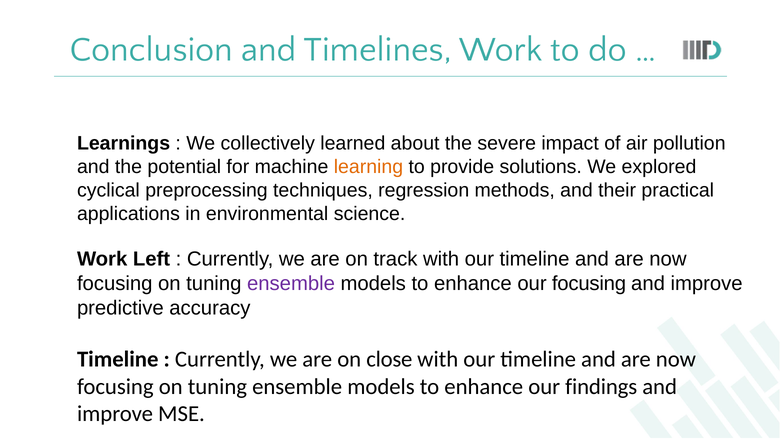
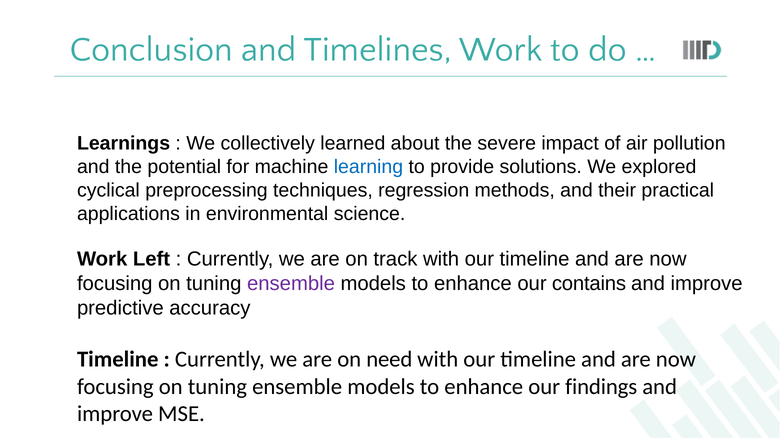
learning colour: orange -> blue (368, 167)
our focusing: focusing -> contains (589, 283)
close: close -> need (389, 359)
